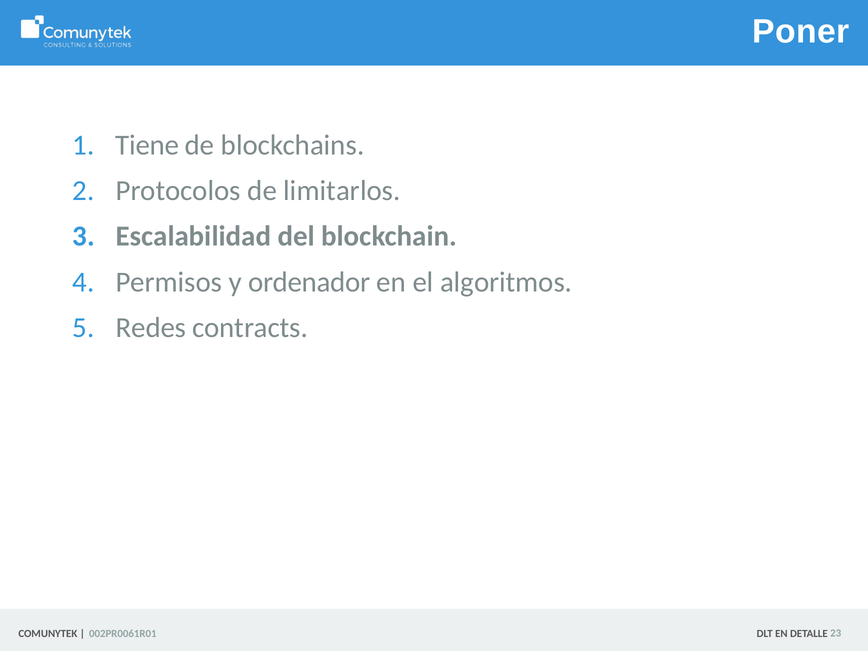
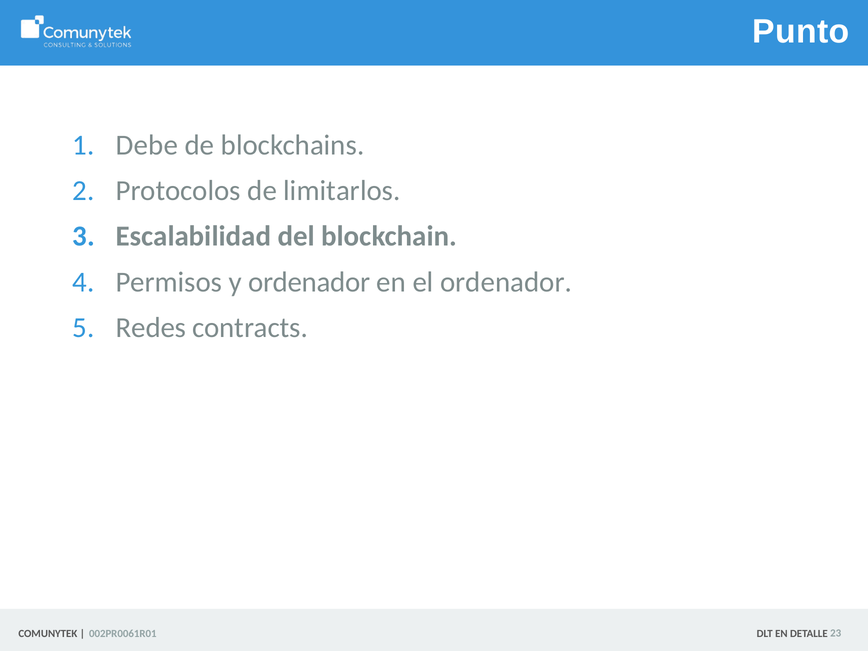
Poner: Poner -> Punto (801, 32)
Tiene: Tiene -> Debe (147, 145)
el algoritmos: algoritmos -> ordenador (506, 282)
